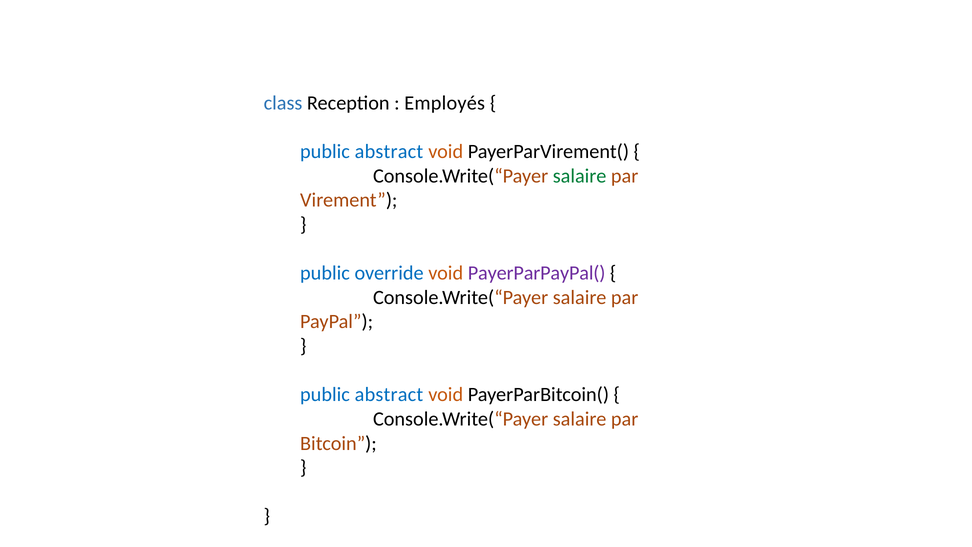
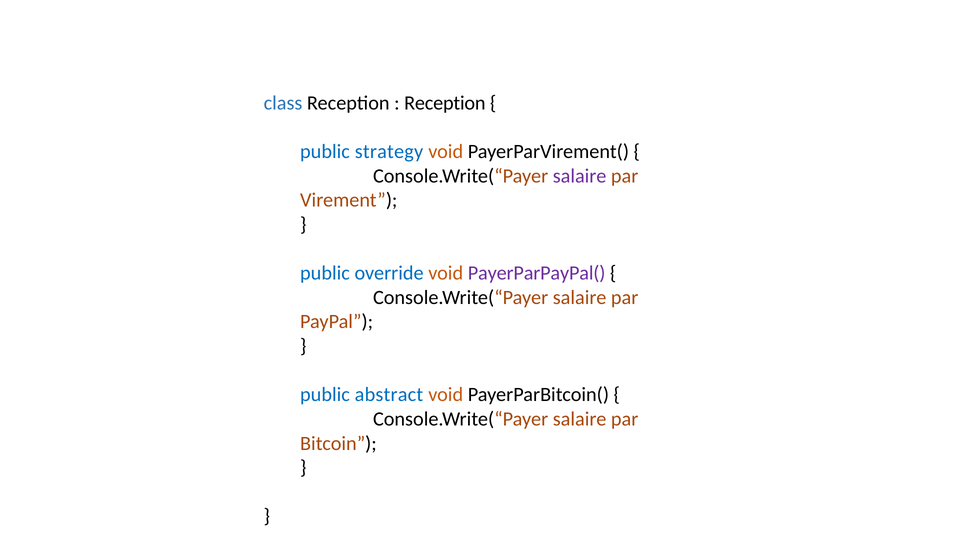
Employés: Employés -> Reception (445, 103)
abstract: abstract -> strategy (389, 151)
salaire colour: green -> purple (580, 176)
